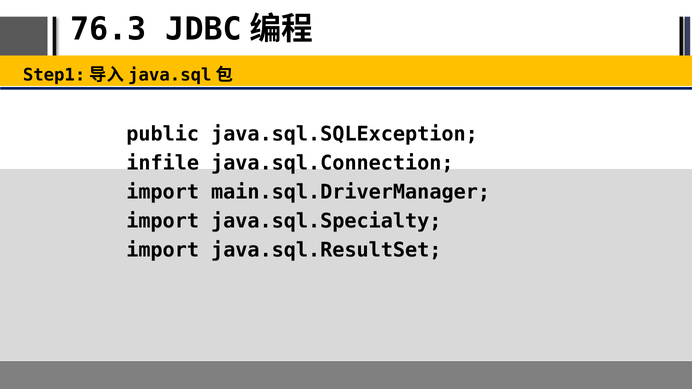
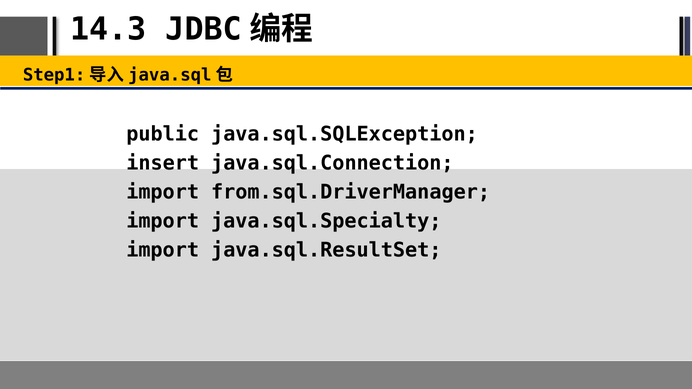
76.3: 76.3 -> 14.3 (108, 29)
infile: infile -> insert (163, 163)
main.sql.DriverManager: main.sql.DriverManager -> from.sql.DriverManager (351, 192)
